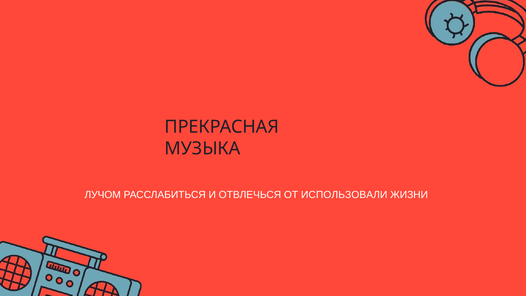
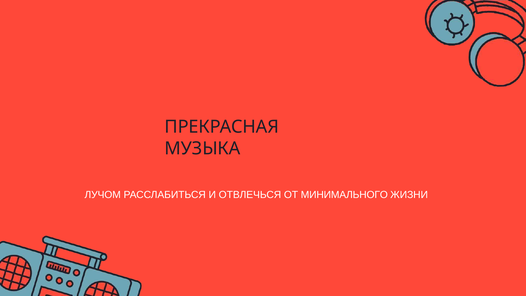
ИСПОЛЬЗОВАЛИ: ИСПОЛЬЗОВАЛИ -> МИНИМАЛЬНОГО (344, 195)
